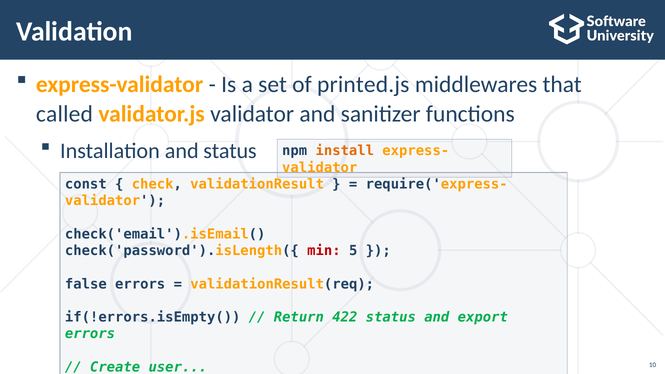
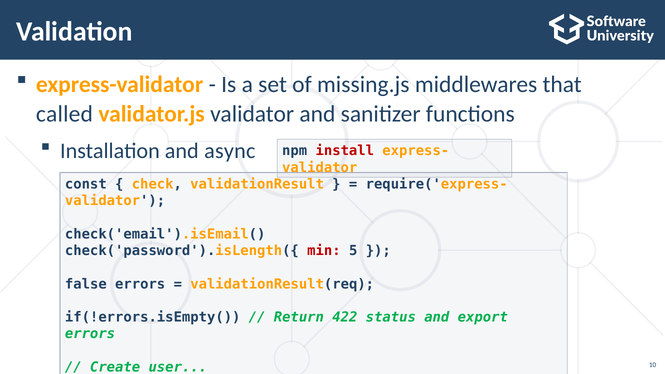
printed.js: printed.js -> missing.js (363, 84)
and status: status -> async (230, 151)
install colour: orange -> red (345, 151)
